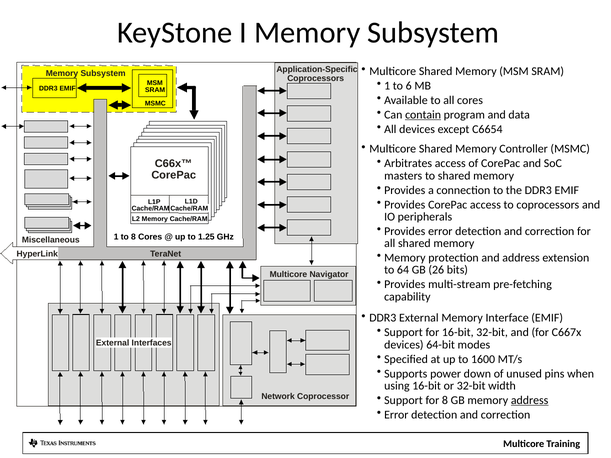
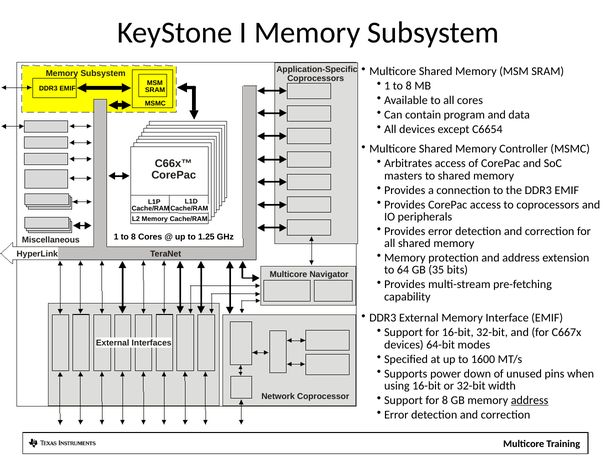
6: 6 -> 8 (409, 86)
contain underline: present -> none (423, 115)
26: 26 -> 35 (436, 270)
